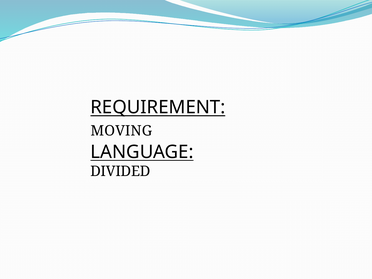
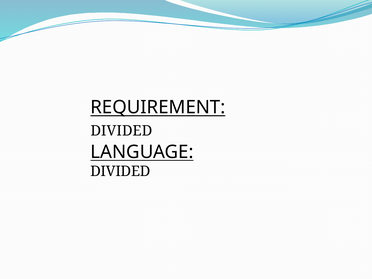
MOVING: MOVING -> DIVIDED (121, 131)
